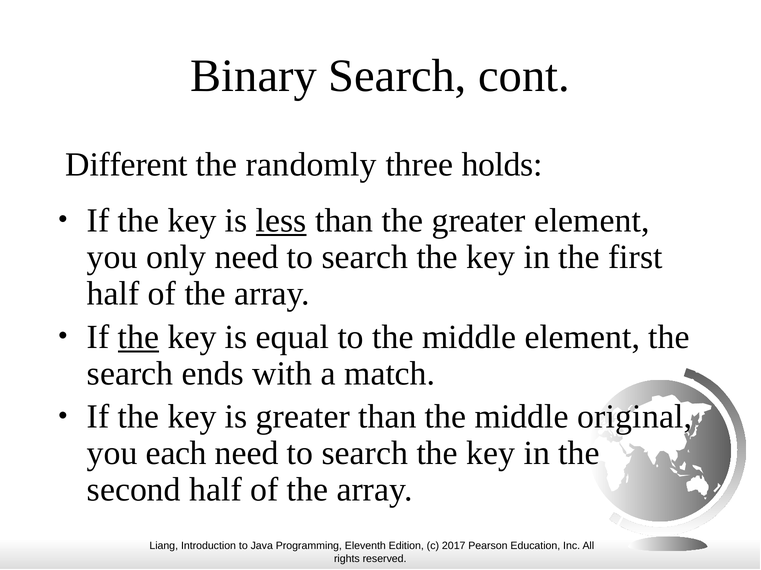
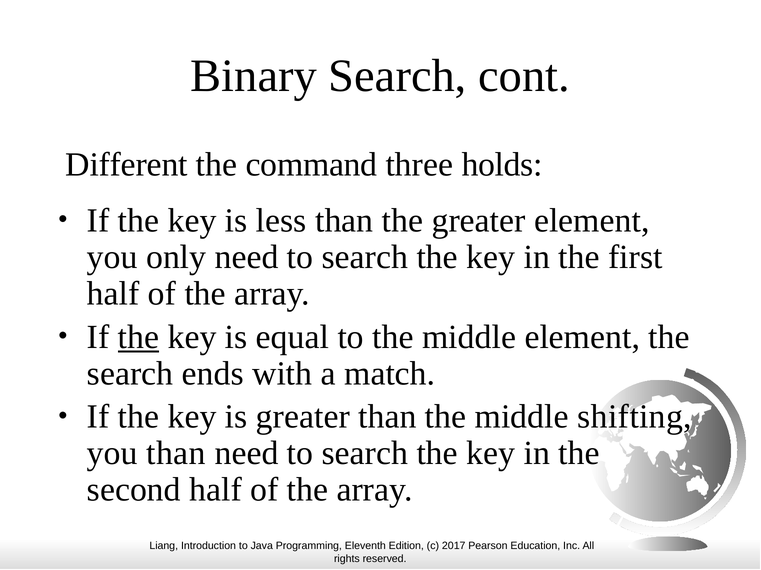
randomly: randomly -> command (312, 165)
less underline: present -> none (281, 221)
original: original -> shifting (635, 417)
you each: each -> than (176, 454)
